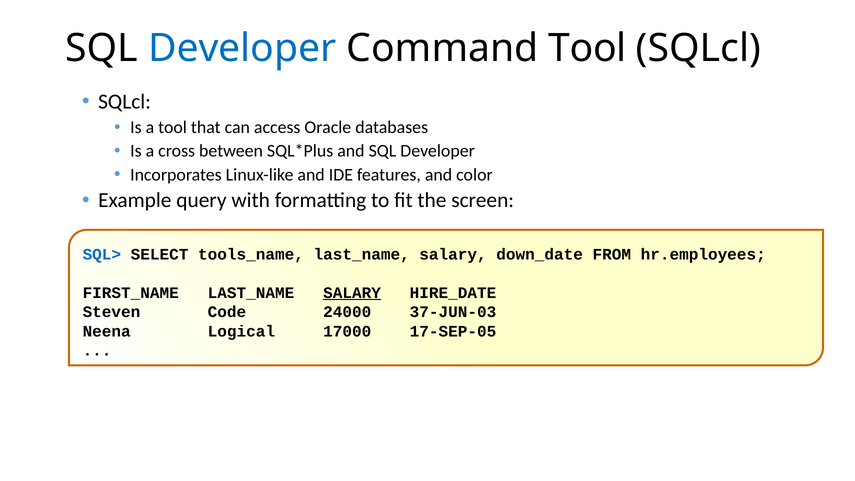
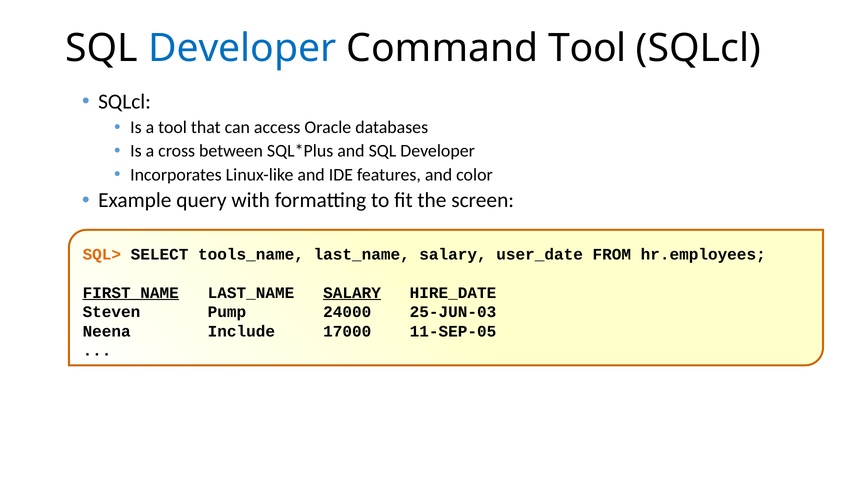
SQL> colour: blue -> orange (102, 254)
down_date: down_date -> user_date (540, 254)
FIRST_NAME underline: none -> present (131, 293)
Code: Code -> Pump (227, 312)
37-JUN-03: 37-JUN-03 -> 25-JUN-03 (453, 312)
Logical: Logical -> Include (241, 331)
17-SEP-05: 17-SEP-05 -> 11-SEP-05 (453, 331)
